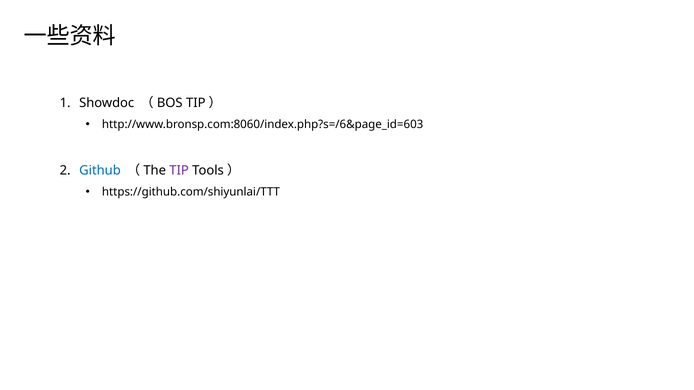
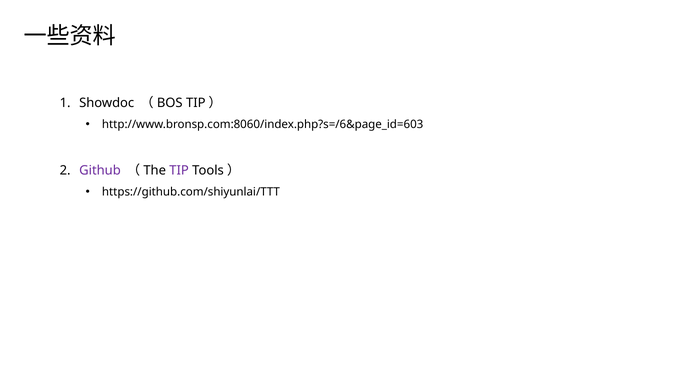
Github colour: blue -> purple (100, 171)
